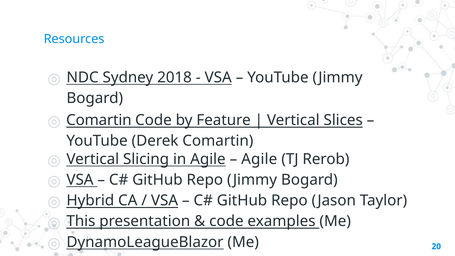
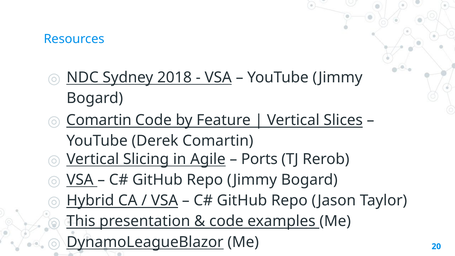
Agile: Agile -> Ports (259, 159)
